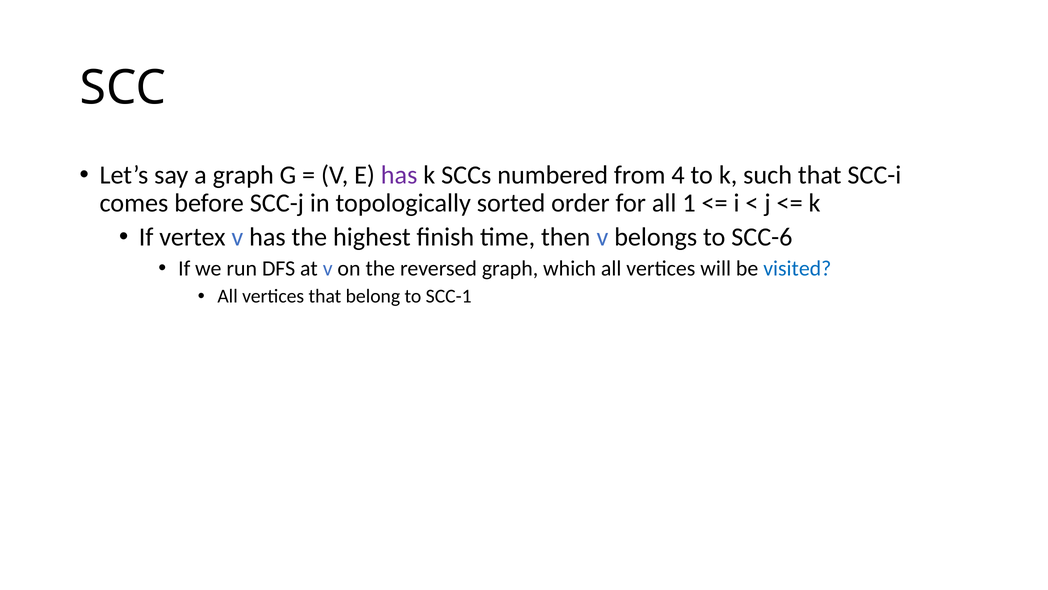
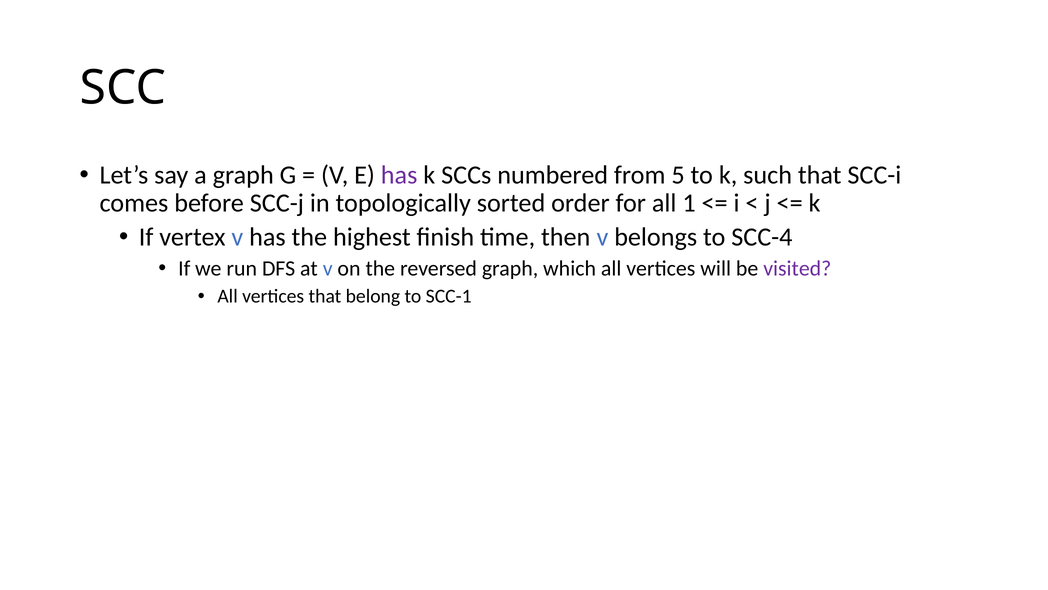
4: 4 -> 5 (678, 175)
SCC-6: SCC-6 -> SCC-4 (762, 237)
visited colour: blue -> purple (797, 268)
